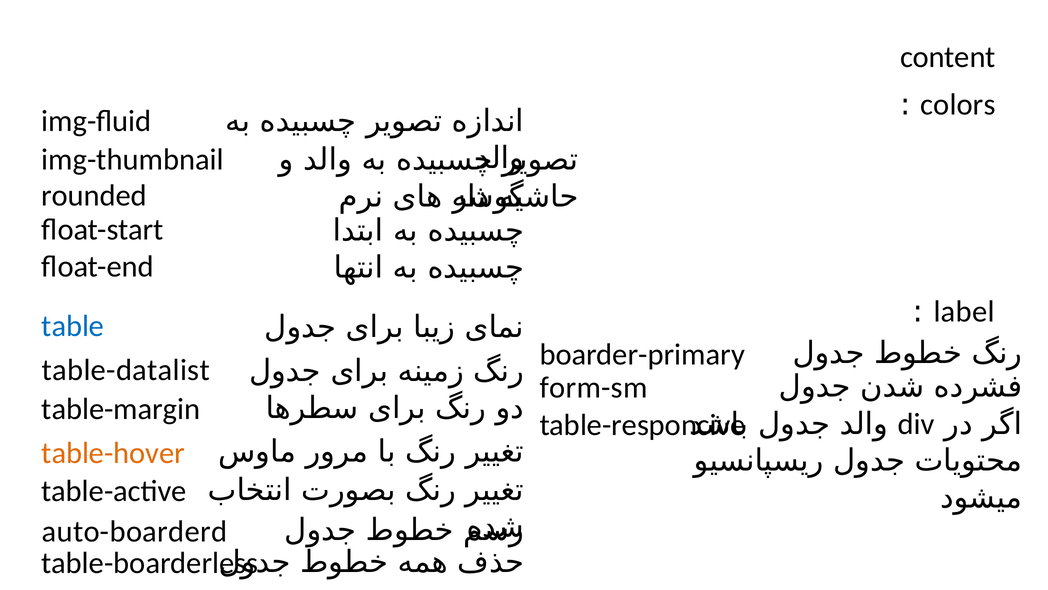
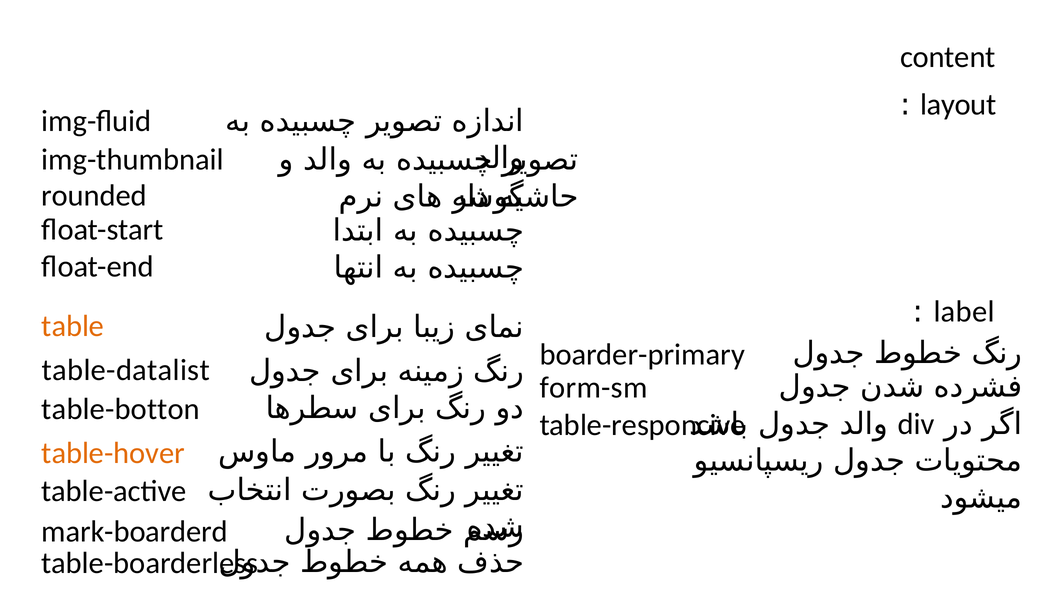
colors: colors -> layout (958, 104)
table colour: blue -> orange (73, 326)
table-margin: table-margin -> table-botton (121, 409)
auto-boarderd: auto-boarderd -> mark-boarderd (135, 531)
